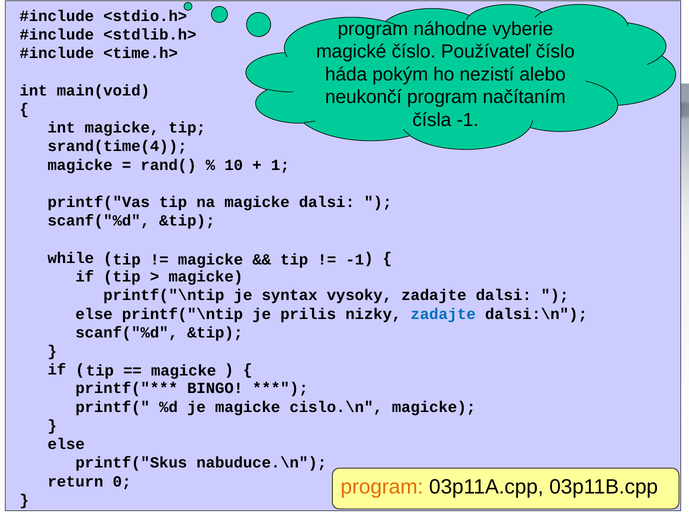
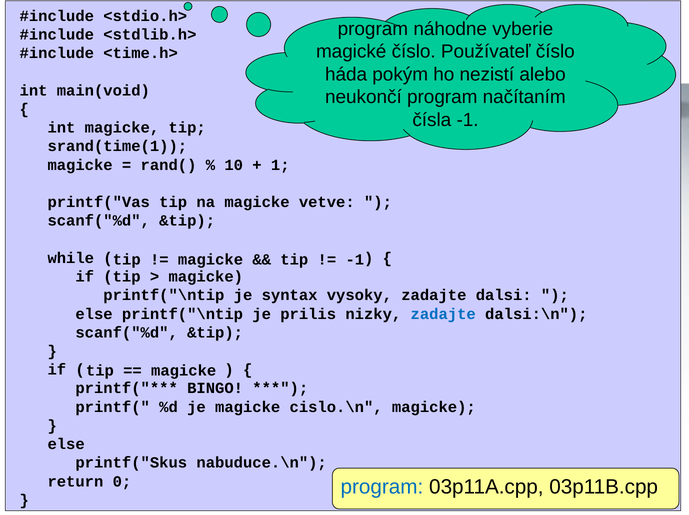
srand(time(4: srand(time(4 -> srand(time(1 (117, 146)
magicke dalsi: dalsi -> vetve (327, 202)
program colour: orange -> blue (382, 487)
